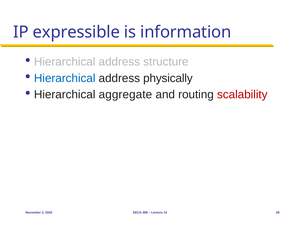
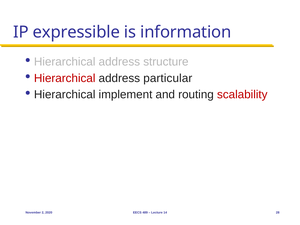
Hierarchical colour: blue -> red (65, 78)
physically: physically -> particular (168, 78)
aggregate: aggregate -> implement (125, 95)
